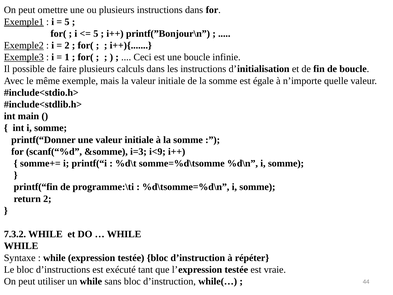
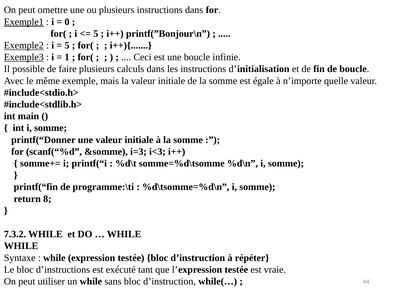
5: 5 -> 0 (67, 22)
2: 2 -> 5 (67, 45)
i<9: i<9 -> i<3 (157, 151)
return 2: 2 -> 8 (47, 199)
